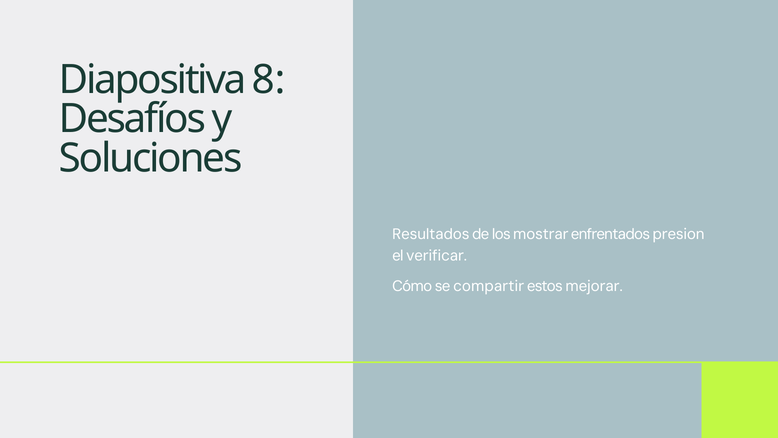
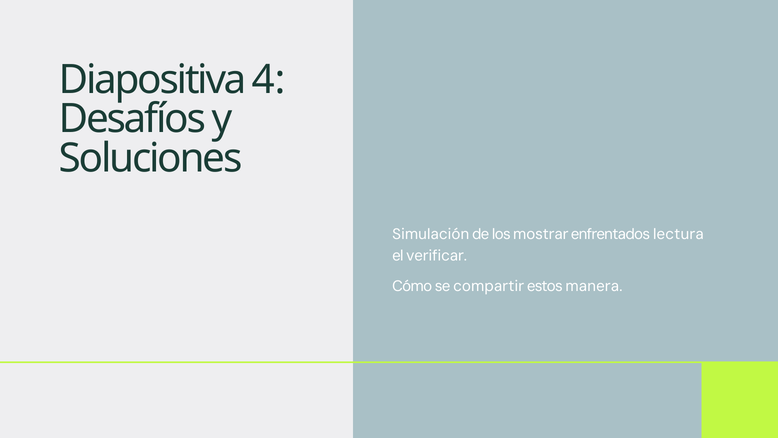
8: 8 -> 4 (269, 80)
Resultados: Resultados -> Simulación (431, 234)
presion: presion -> lectura (678, 234)
mejorar: mejorar -> manera (594, 286)
